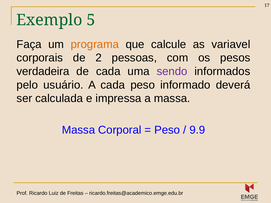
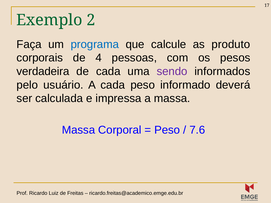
5: 5 -> 2 (91, 20)
programa colour: orange -> blue (95, 44)
variavel: variavel -> produto (231, 44)
2: 2 -> 4 (99, 58)
9.9: 9.9 -> 7.6 (197, 130)
